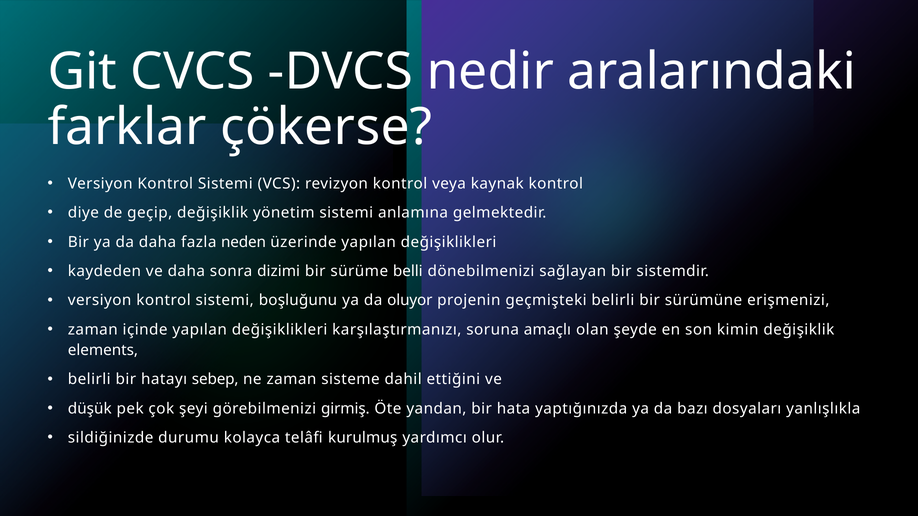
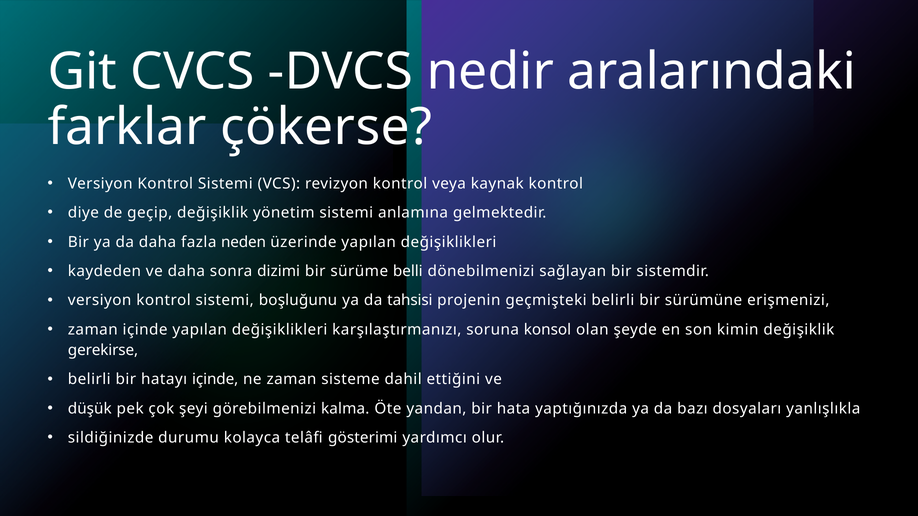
oluyor: oluyor -> tahsisi (410, 301)
amaçlı: amaçlı -> konsol (548, 330)
elements: elements -> gerekirse (103, 351)
hatayı sebep: sebep -> içinde (215, 380)
girmiş: girmiş -> kalma (345, 409)
kurulmuş: kurulmuş -> gösterimi (363, 438)
